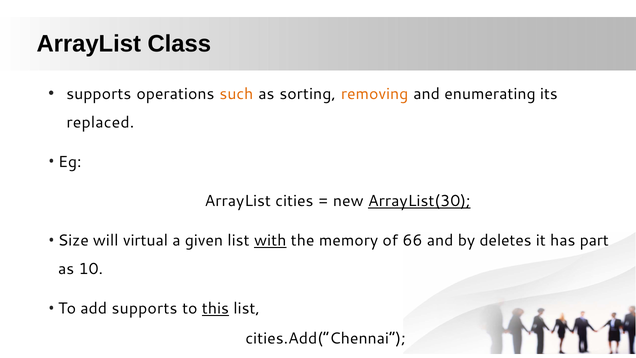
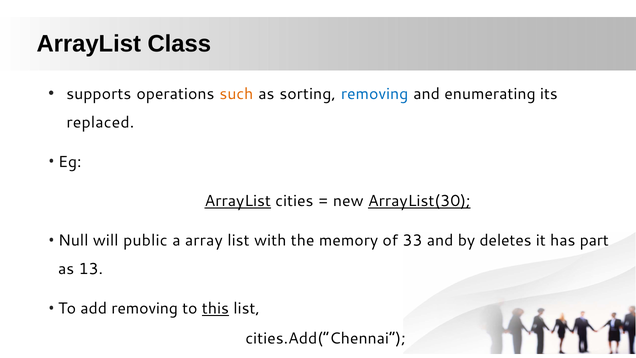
removing colour: orange -> blue (375, 94)
ArrayList underline: none -> present (238, 201)
Size: Size -> Null (73, 240)
virtual: virtual -> public (145, 240)
given: given -> array (204, 240)
with underline: present -> none (270, 240)
66: 66 -> 33 (412, 240)
10: 10 -> 13 (91, 269)
add supports: supports -> removing (145, 308)
